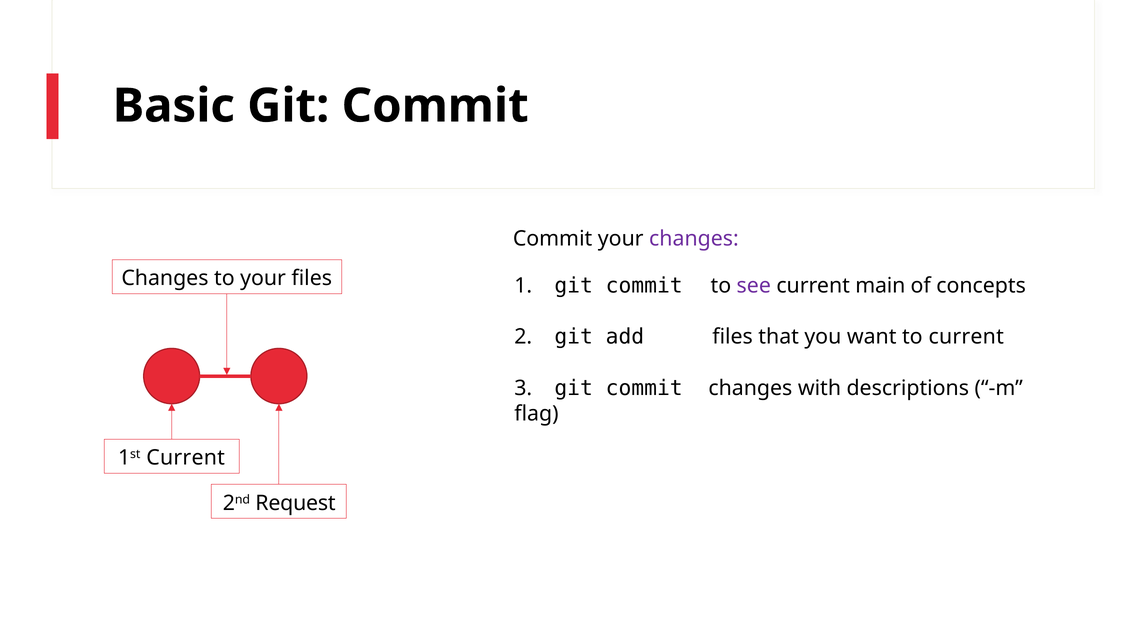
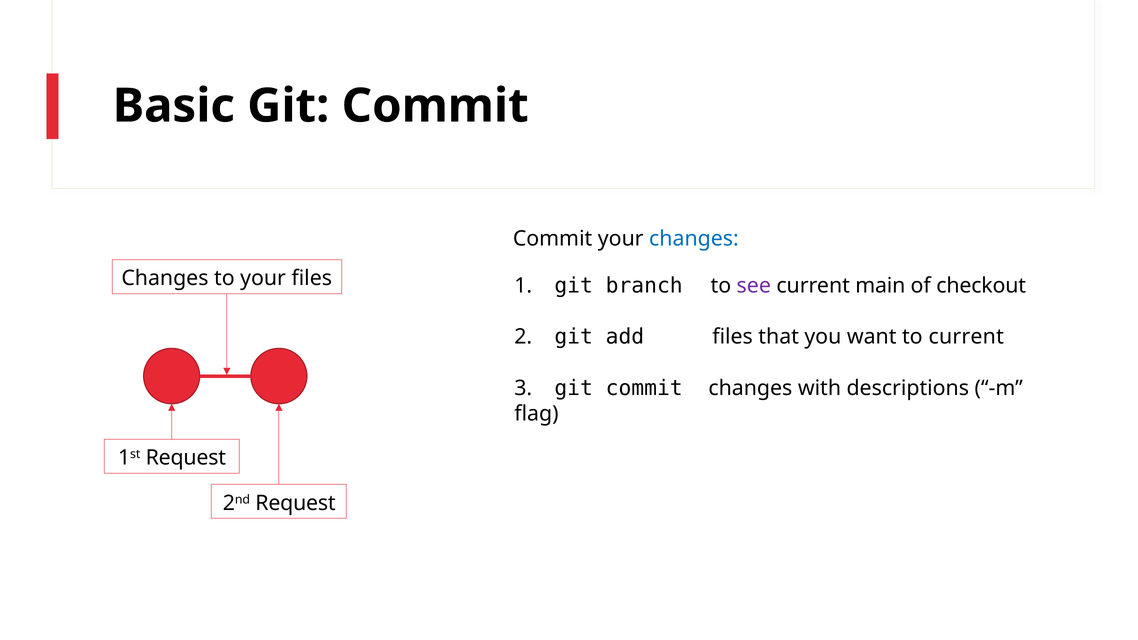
changes colour: purple -> blue (694, 239)
1 git commit: commit -> branch (644, 286)
concepts: concepts -> checkout (981, 286)
1st Current: Current -> Request (186, 458)
